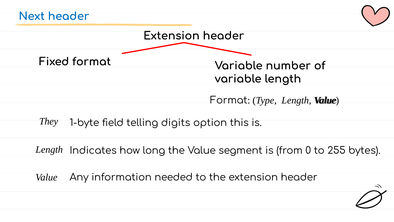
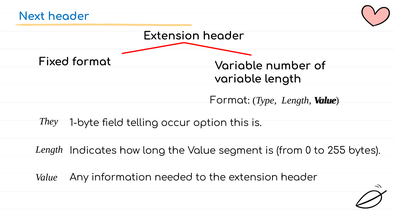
digits: digits -> occur (176, 123)
